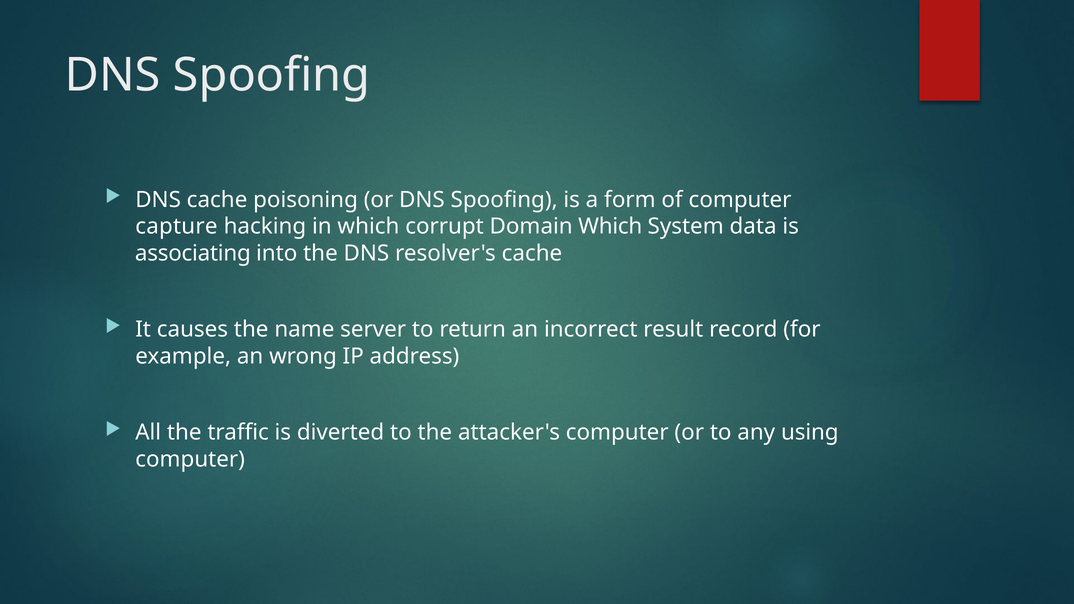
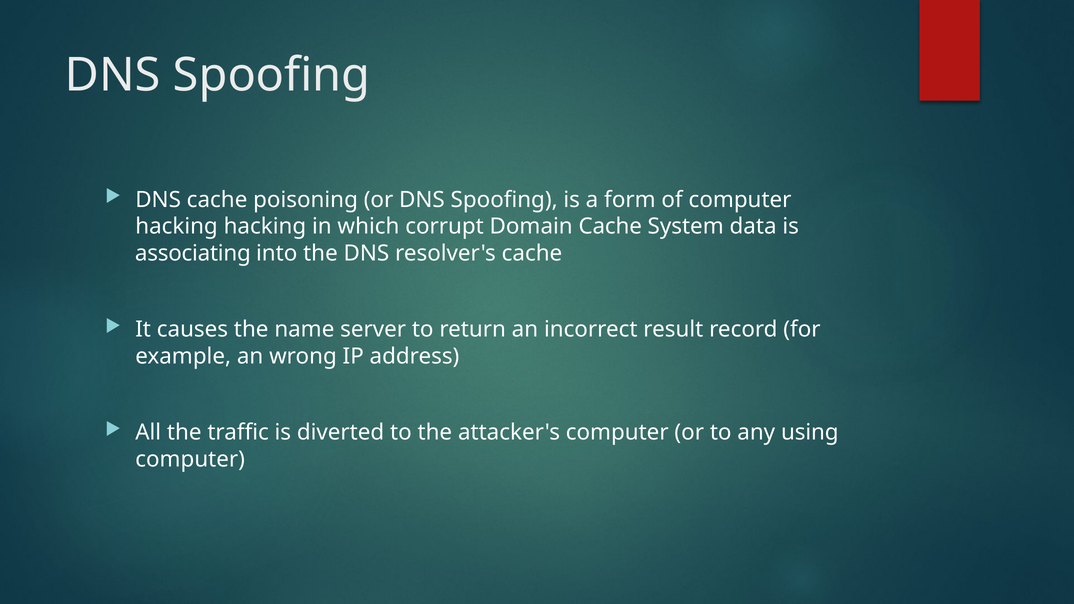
capture: capture -> hacking (177, 227)
Domain Which: Which -> Cache (610, 227)
